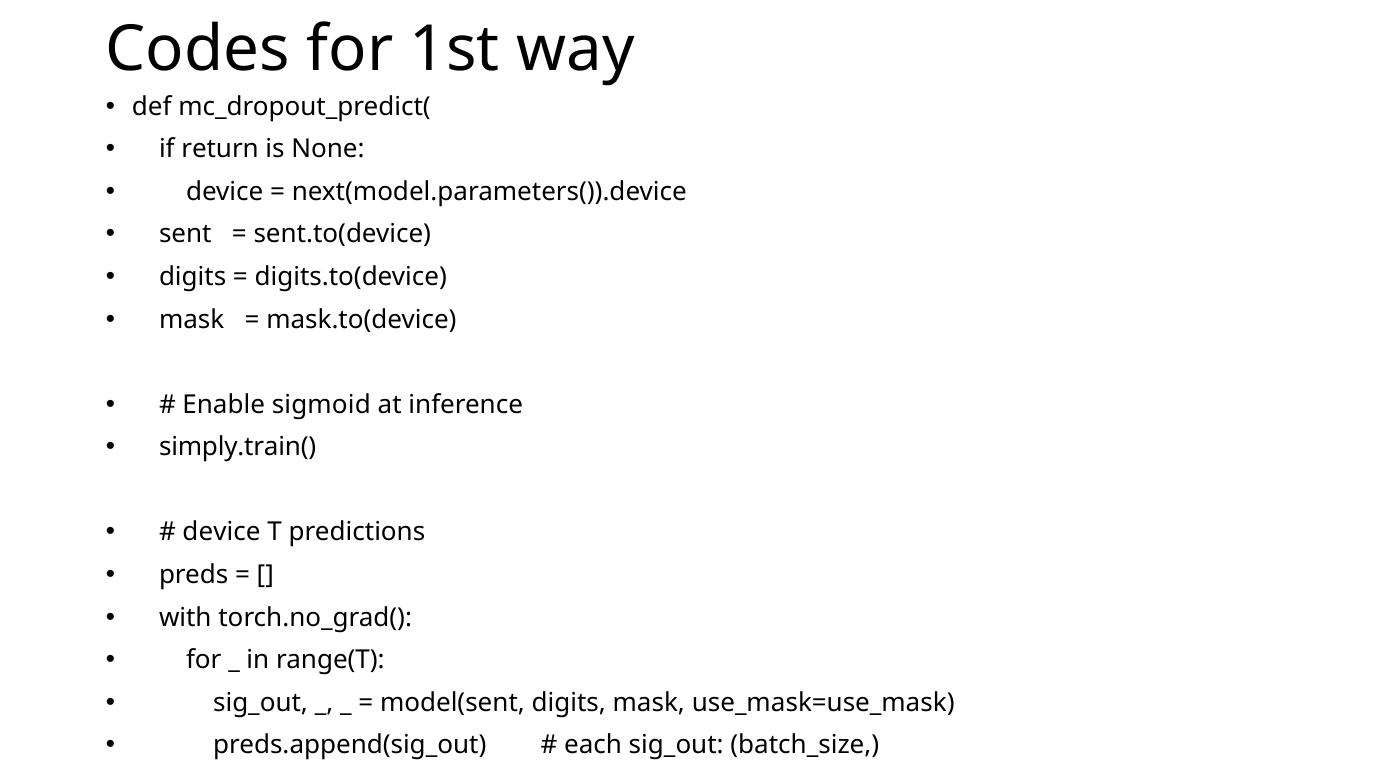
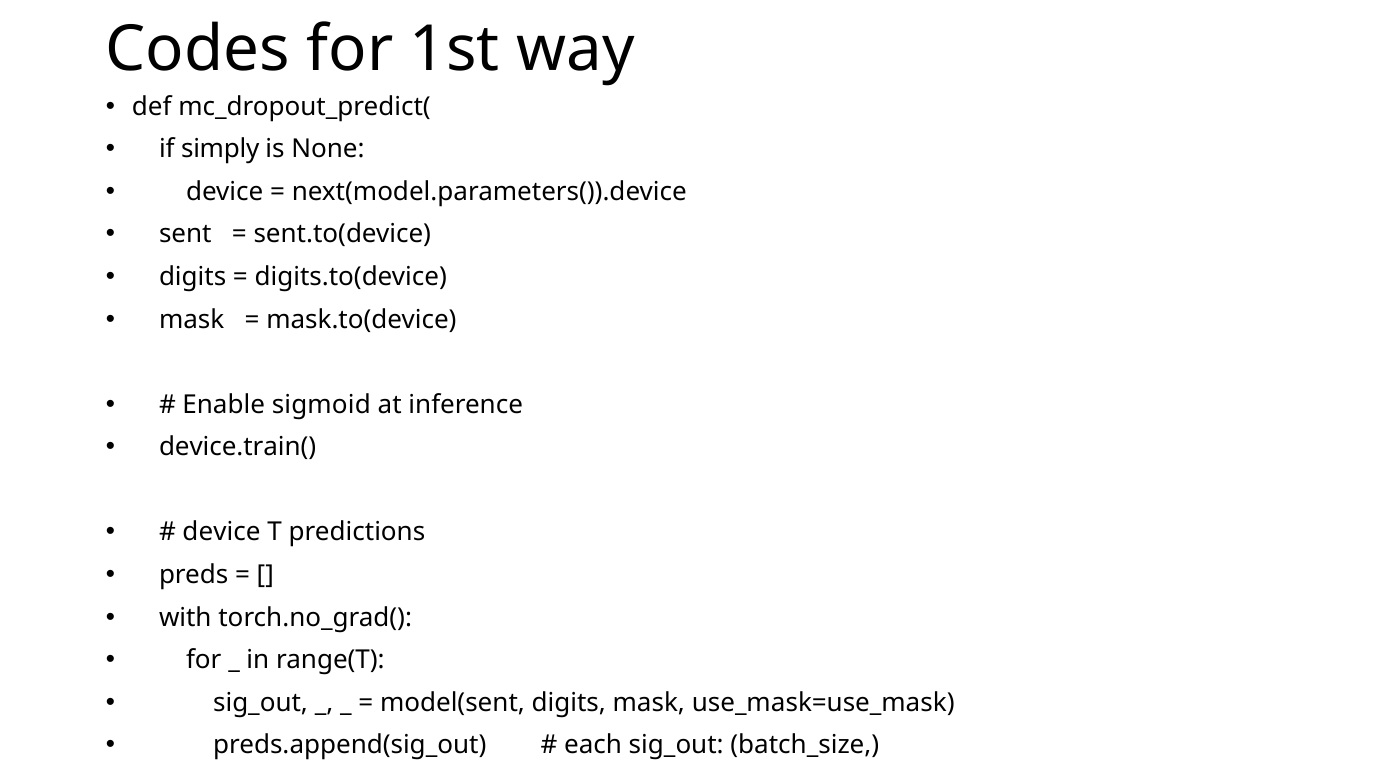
if return: return -> simply (220, 149)
simply.train(: simply.train( -> device.train( (238, 447)
